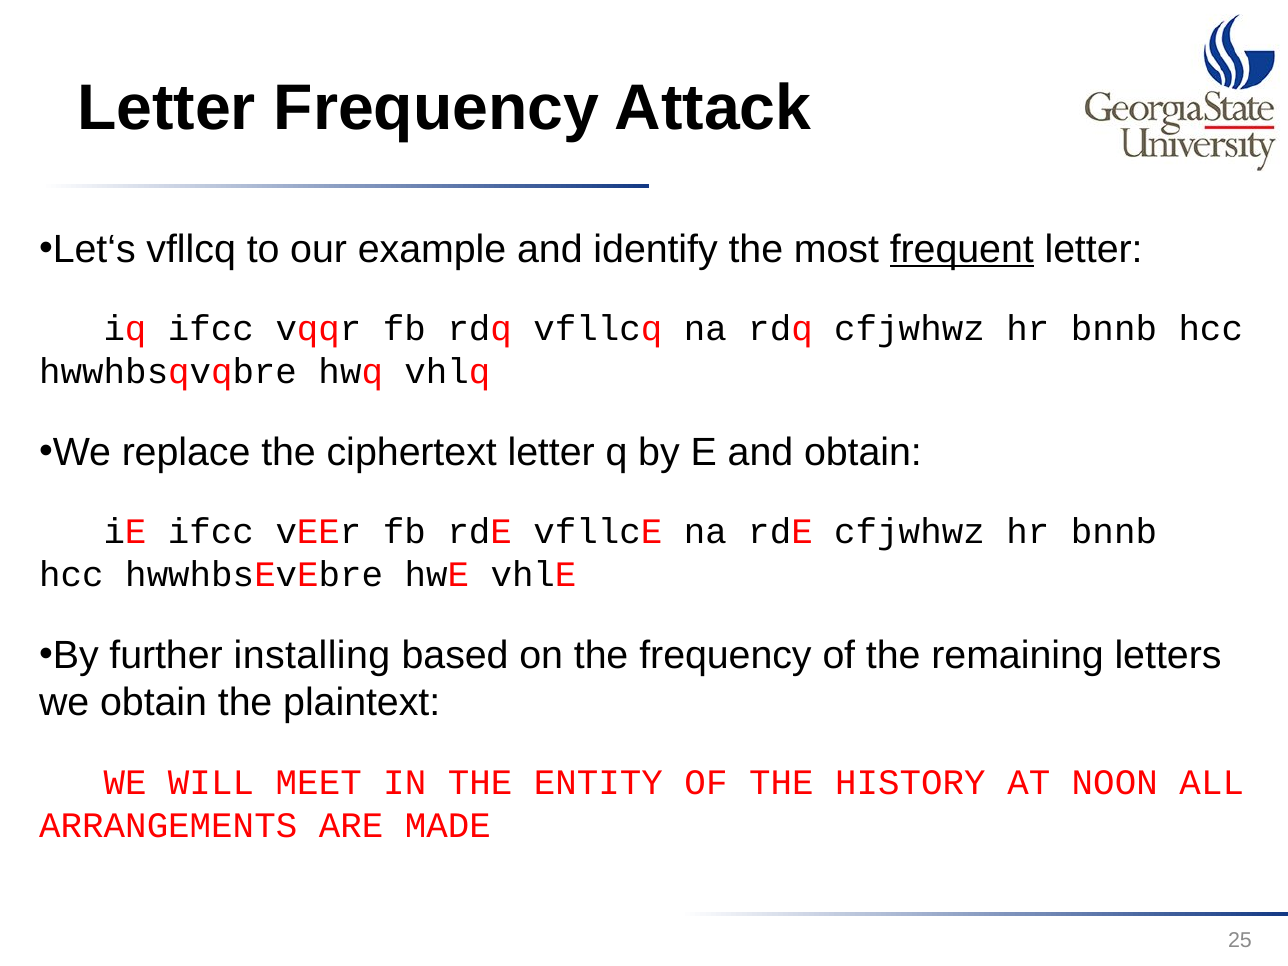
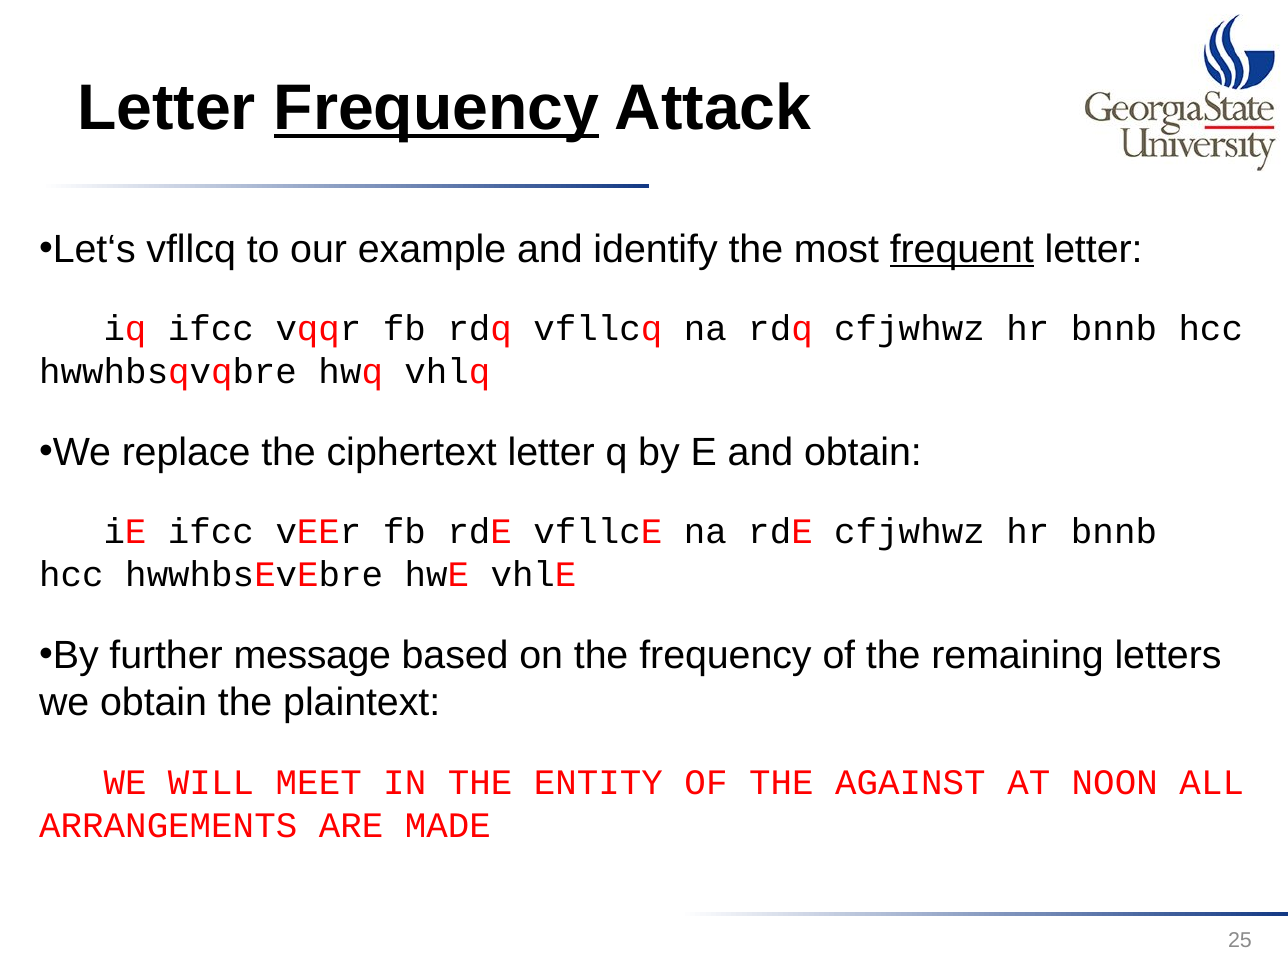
Frequency underline: none -> present (436, 108)
installing: installing -> message (312, 656)
HISTORY: HISTORY -> AGAINST (910, 783)
